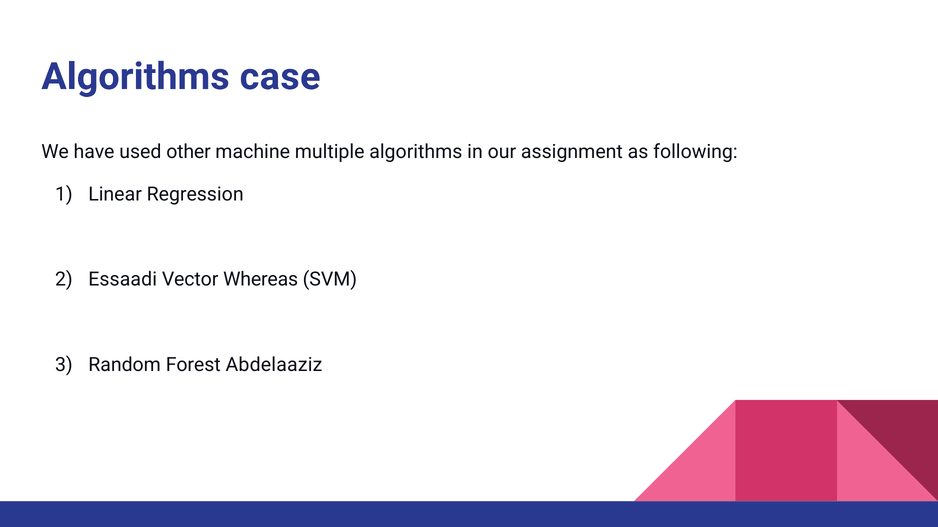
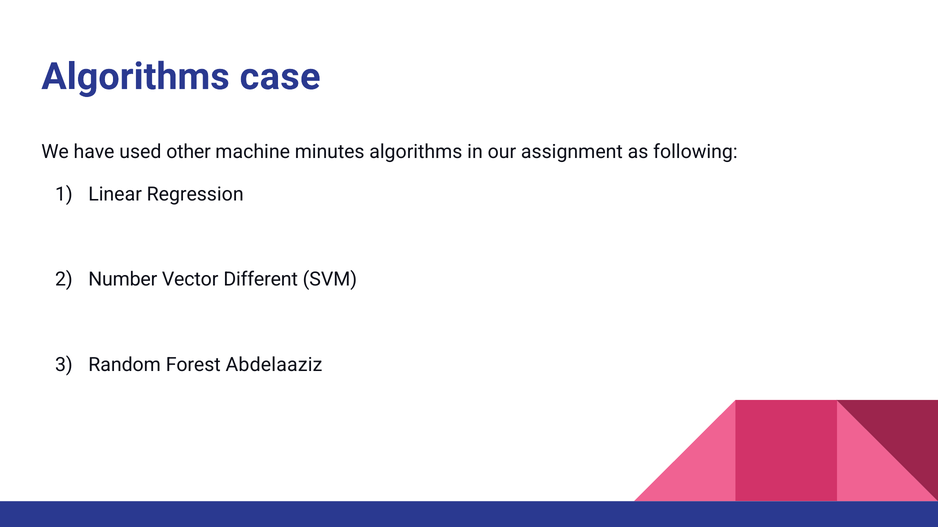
multiple: multiple -> minutes (330, 152)
Essaadi: Essaadi -> Number (123, 280)
Whereas: Whereas -> Different (261, 280)
